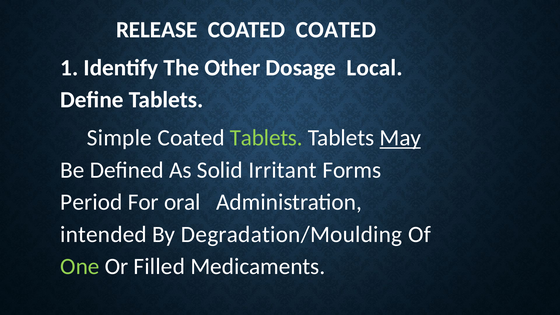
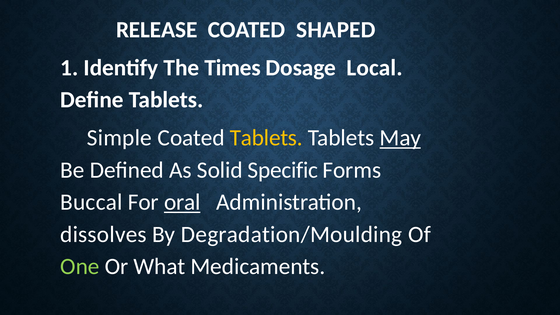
COATED COATED: COATED -> SHAPED (336, 30)
Other: Other -> Times (233, 68)
Tablets colour: light green -> yellow (266, 138)
Irritant: Irritant -> Specific (283, 170)
Period: Period -> Buccal (91, 202)
oral underline: none -> present (182, 202)
intended: intended -> dissolves (103, 234)
Filled: Filled -> What (159, 267)
